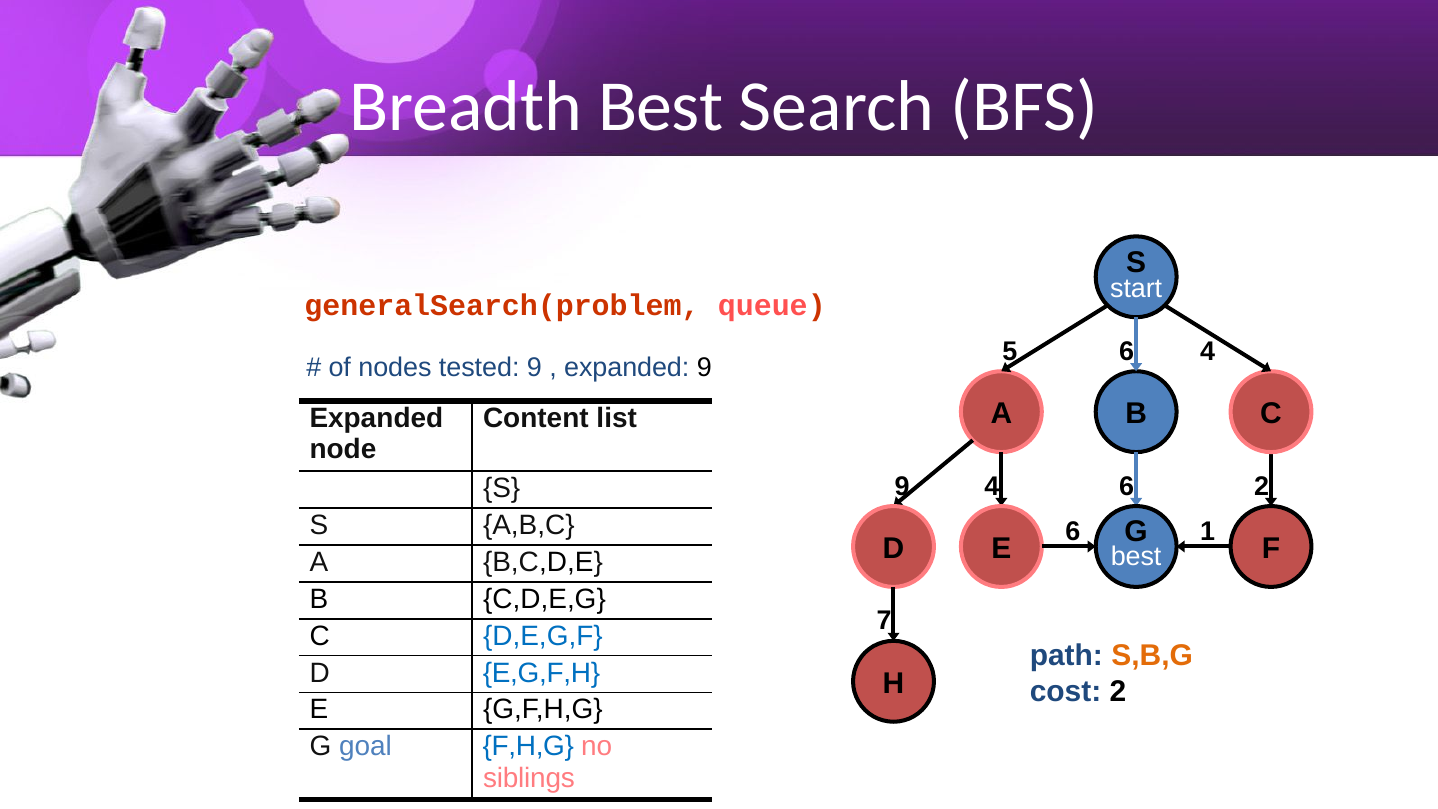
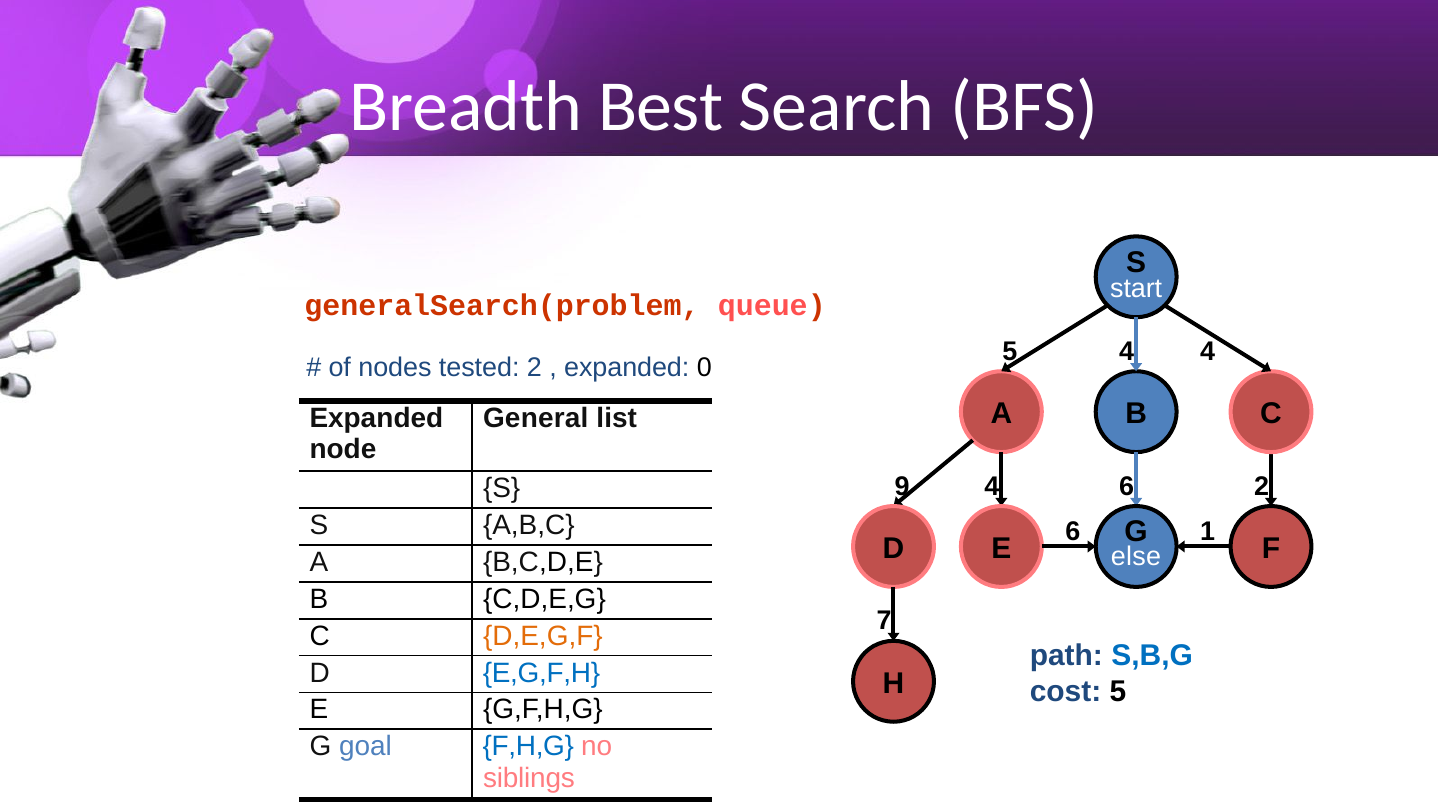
5 6: 6 -> 4 (1127, 351)
tested 9: 9 -> 2 (534, 368)
expanded 9: 9 -> 0 (704, 368)
Content: Content -> General (536, 418)
best: best -> else (1136, 556)
D,E,G,F colour: blue -> orange (543, 636)
S,B,G colour: orange -> blue (1152, 656)
cost 2: 2 -> 5 (1118, 692)
